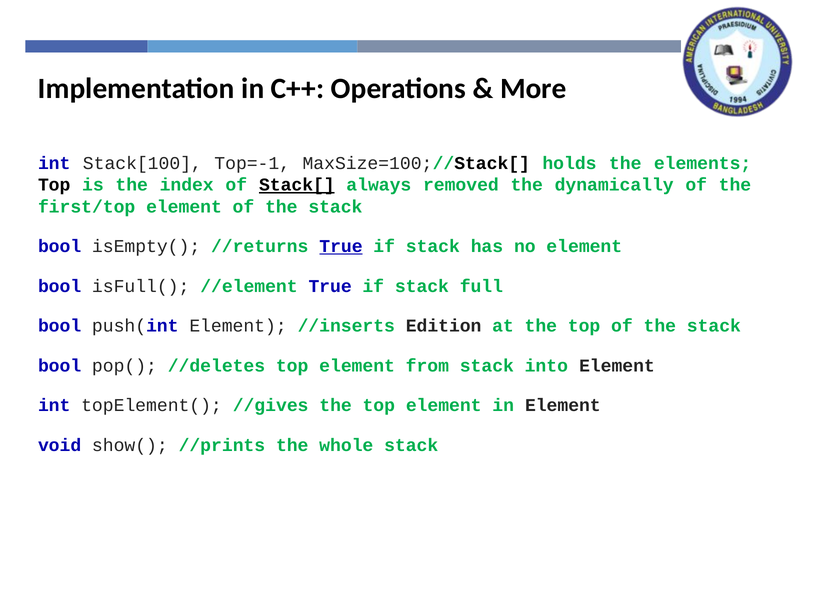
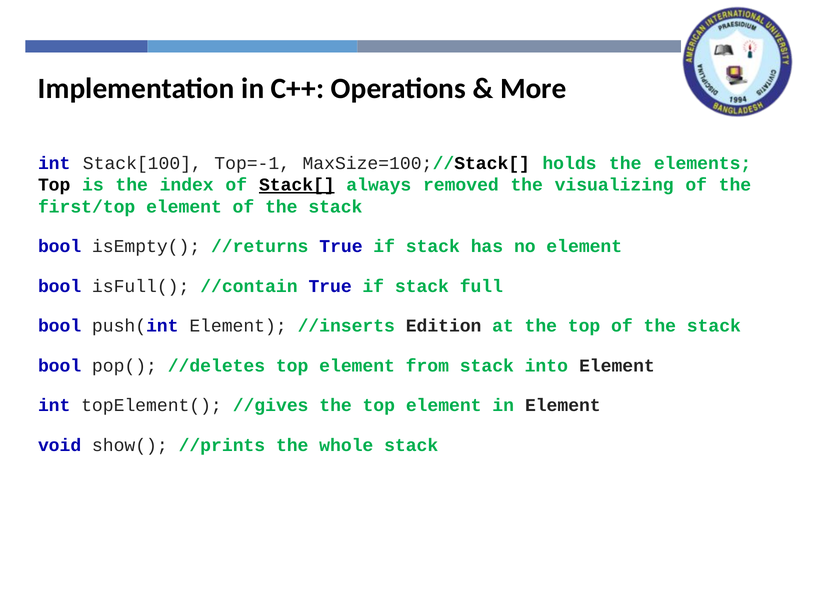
dynamically: dynamically -> visualizing (614, 185)
True underline: present -> none (341, 247)
//element: //element -> //contain (249, 286)
